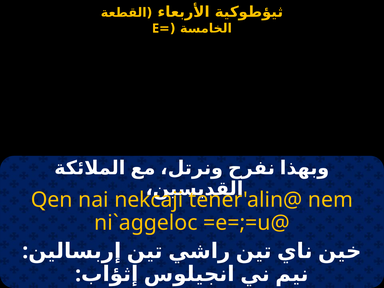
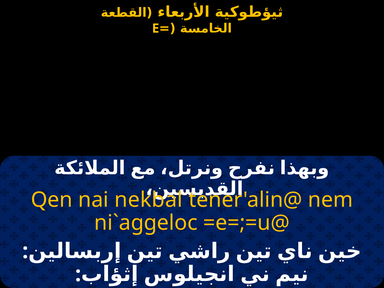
nekcaji: nekcaji -> nekbal (149, 200)
